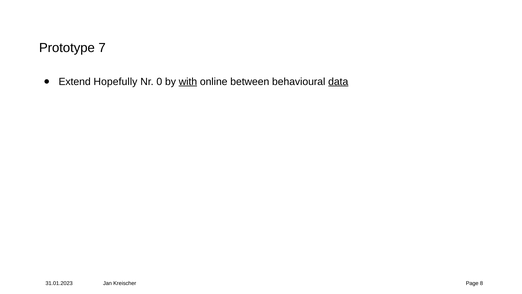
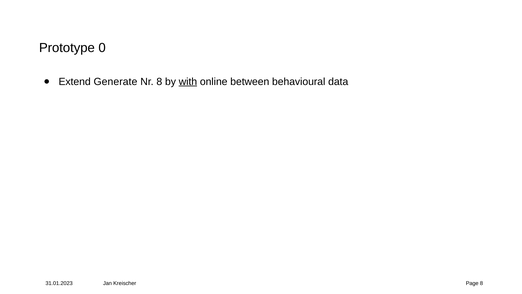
7: 7 -> 0 (102, 48)
Hopefully: Hopefully -> Generate (115, 82)
Nr 0: 0 -> 8 (159, 82)
data underline: present -> none (338, 82)
